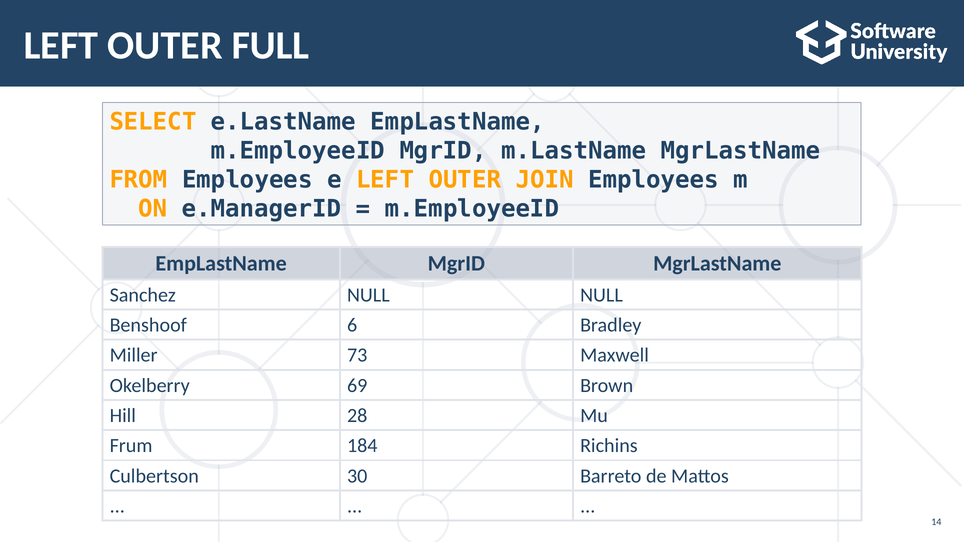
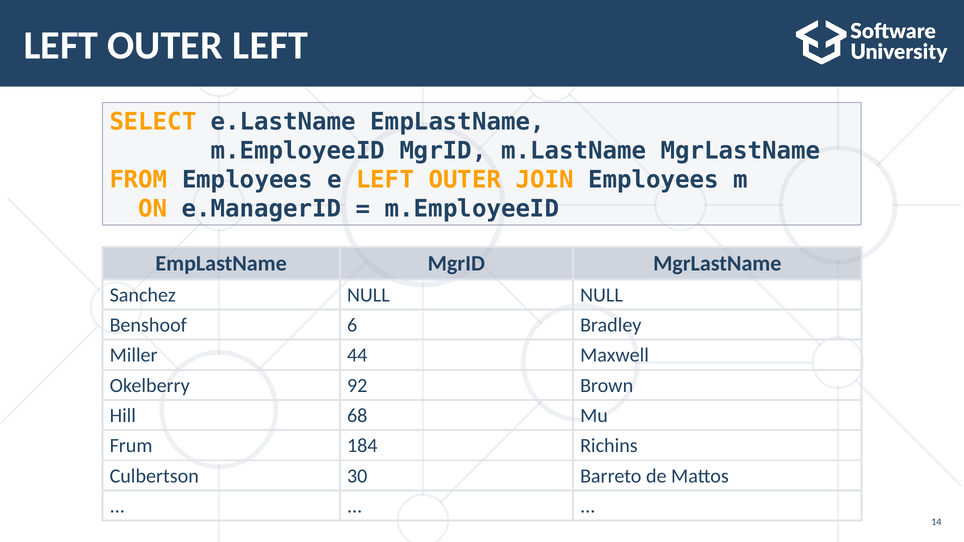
OUTER FULL: FULL -> LEFT (270, 46)
73: 73 -> 44 (357, 355)
69: 69 -> 92 (357, 386)
28: 28 -> 68 (357, 416)
